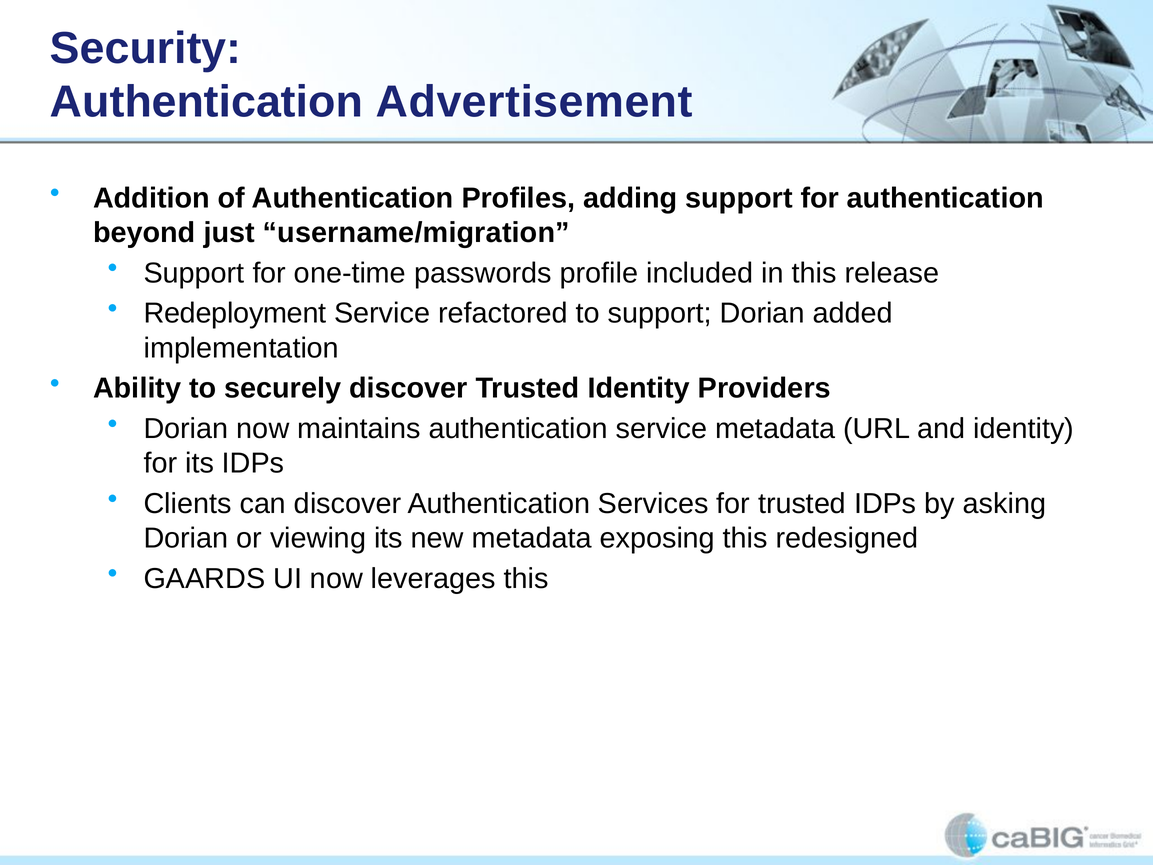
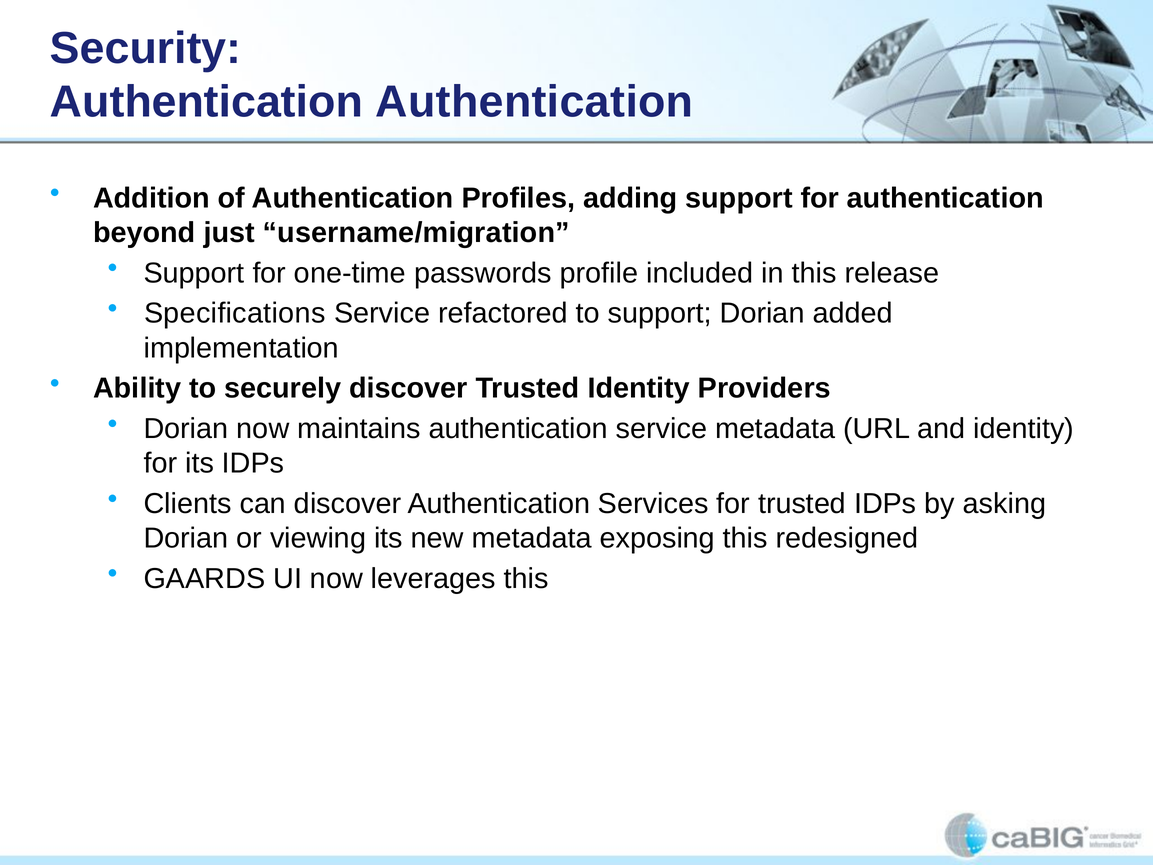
Authentication Advertisement: Advertisement -> Authentication (534, 102)
Redeployment: Redeployment -> Specifications (235, 313)
